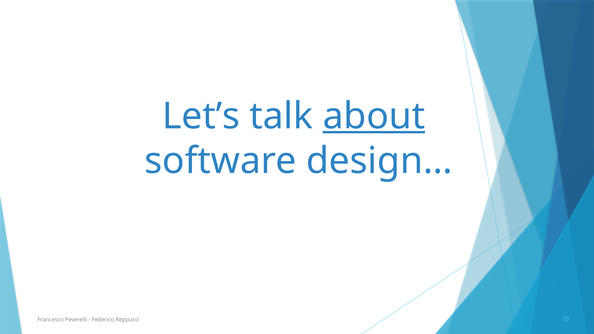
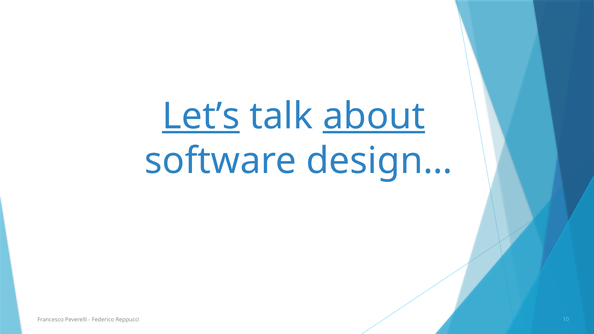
Let’s underline: none -> present (201, 116)
